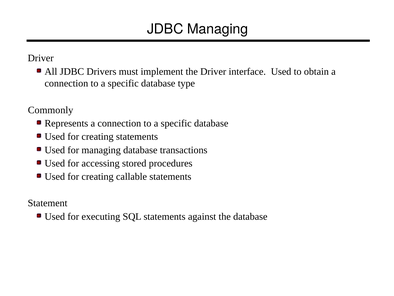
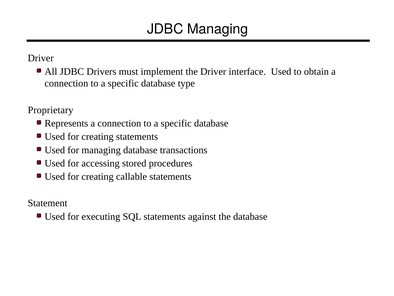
Commonly: Commonly -> Proprietary (51, 110)
